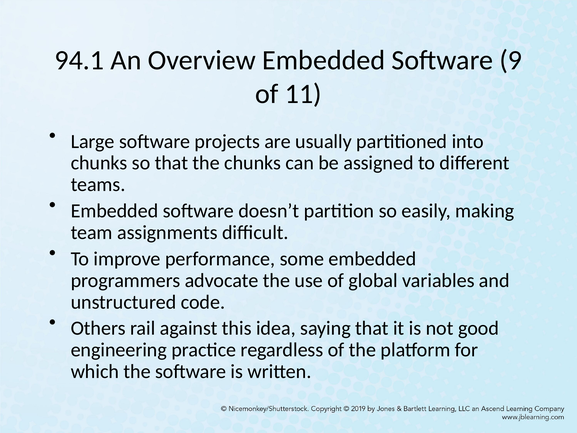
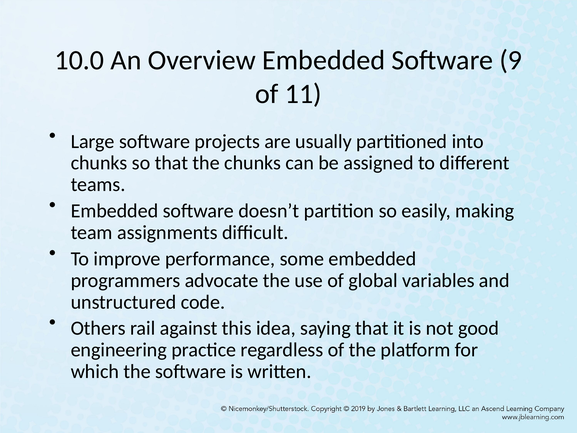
94.1: 94.1 -> 10.0 (79, 60)
